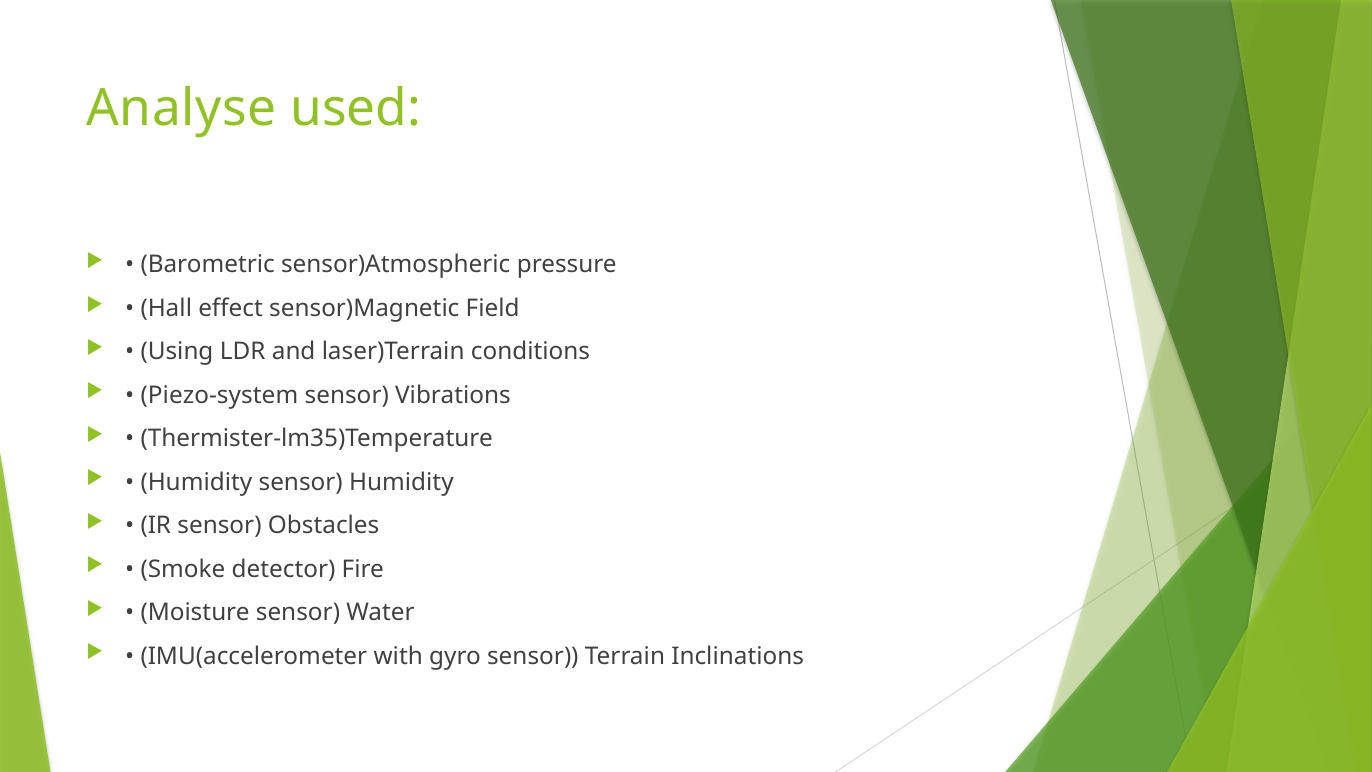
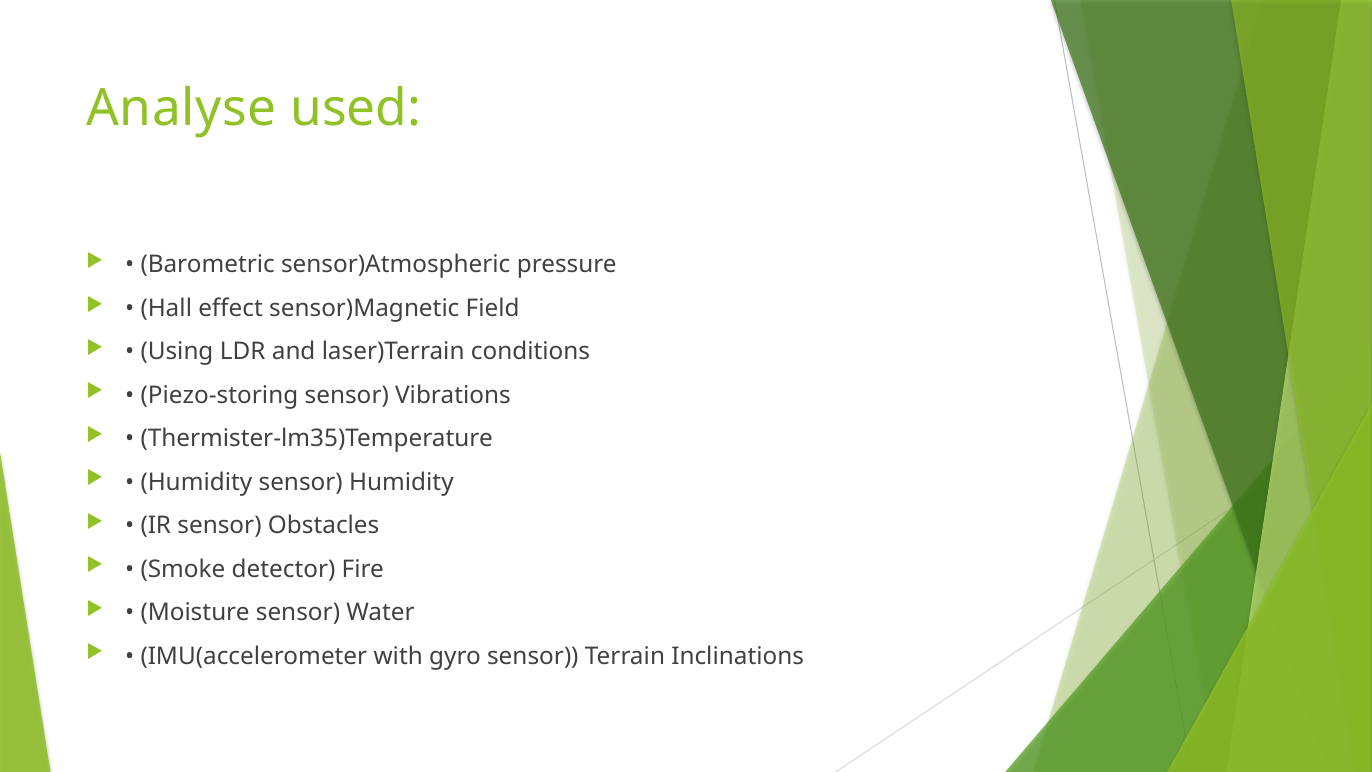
Piezo-system: Piezo-system -> Piezo-storing (219, 395)
